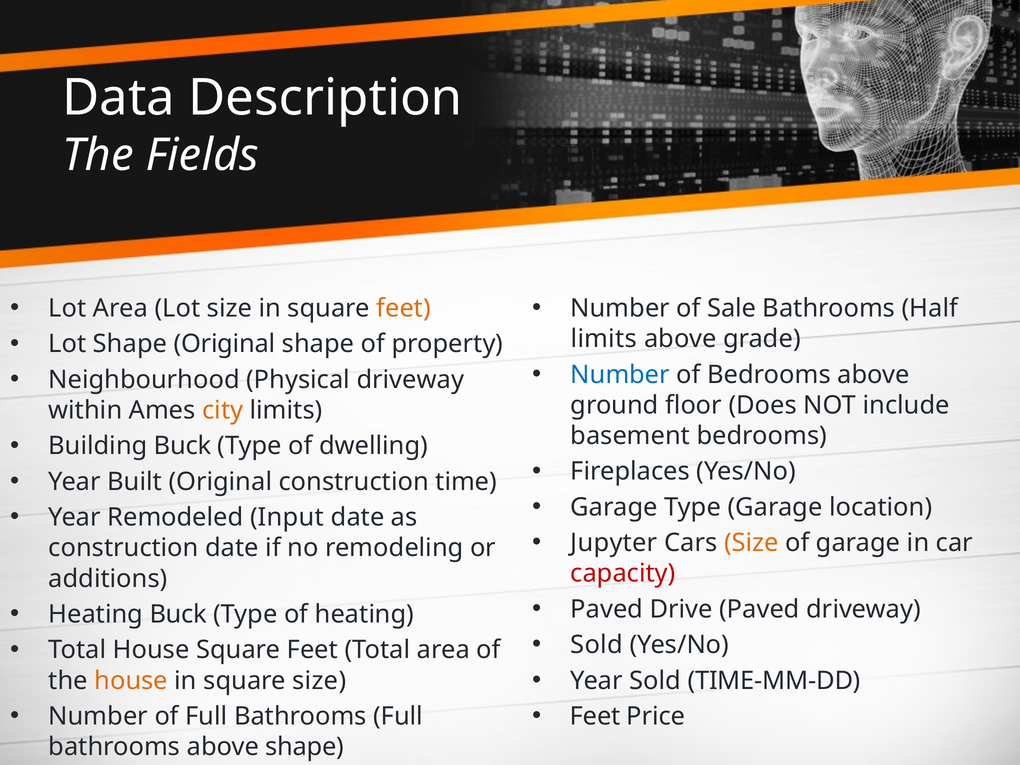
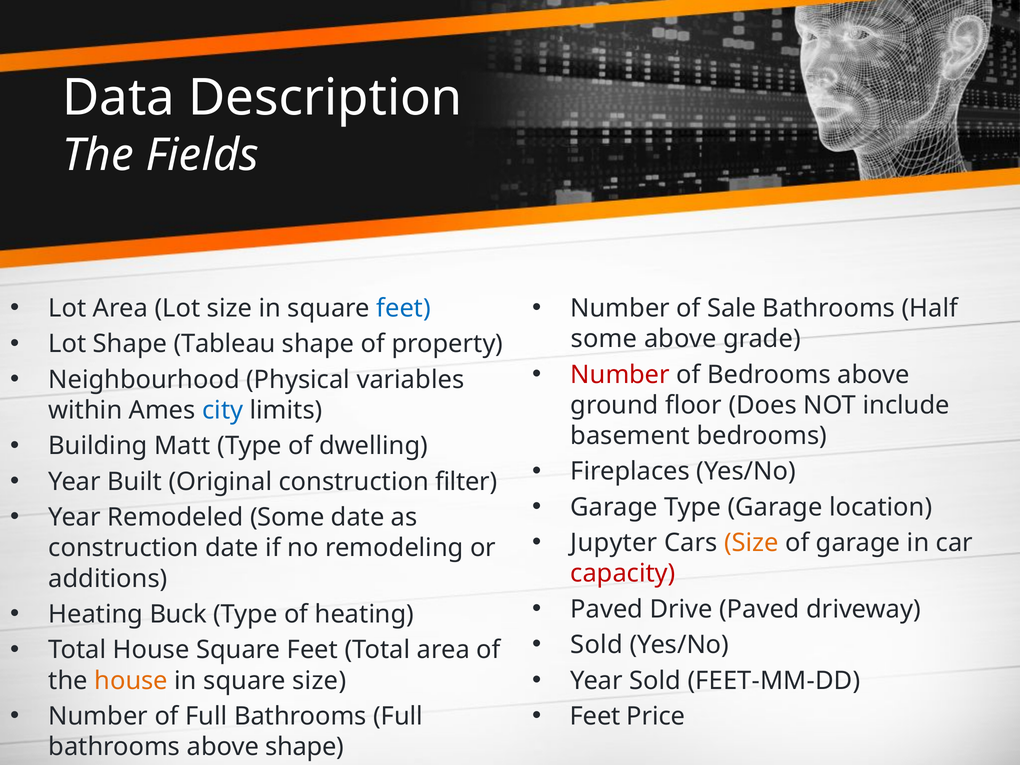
feet colour: orange -> blue (404, 308)
Shape Original: Original -> Tableau (225, 344)
limits: limits -> some (604, 339)
Number colour: blue -> red (620, 375)
Physical driveway: driveway -> variables (410, 380)
city colour: orange -> blue (223, 410)
Building Buck: Buck -> Matt (182, 446)
time: time -> filter (466, 482)
Remodeled Input: Input -> Some (287, 517)
TIME-MM-DD: TIME-MM-DD -> FEET-MM-DD (774, 681)
